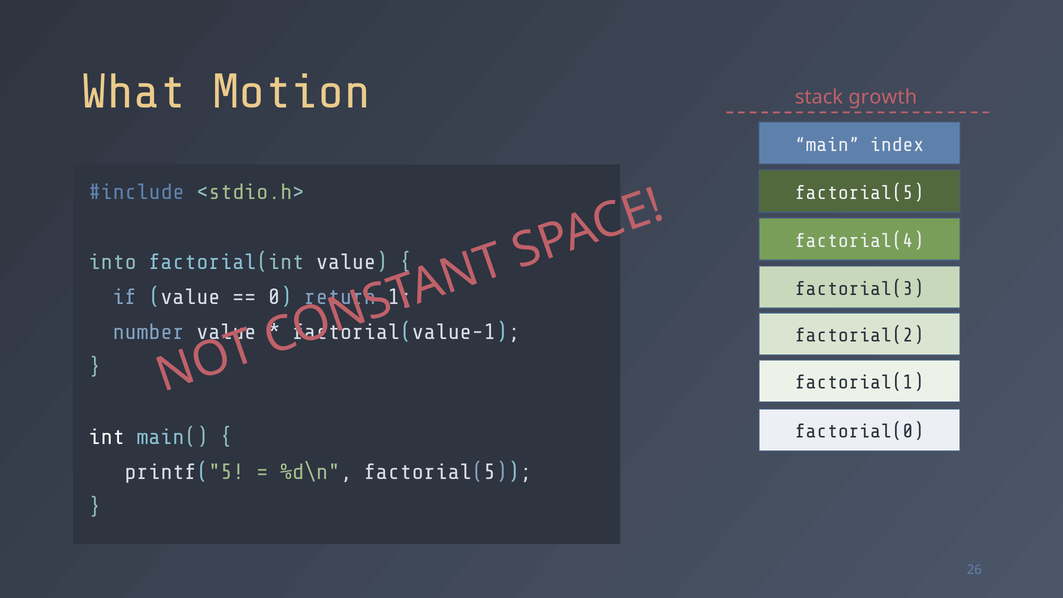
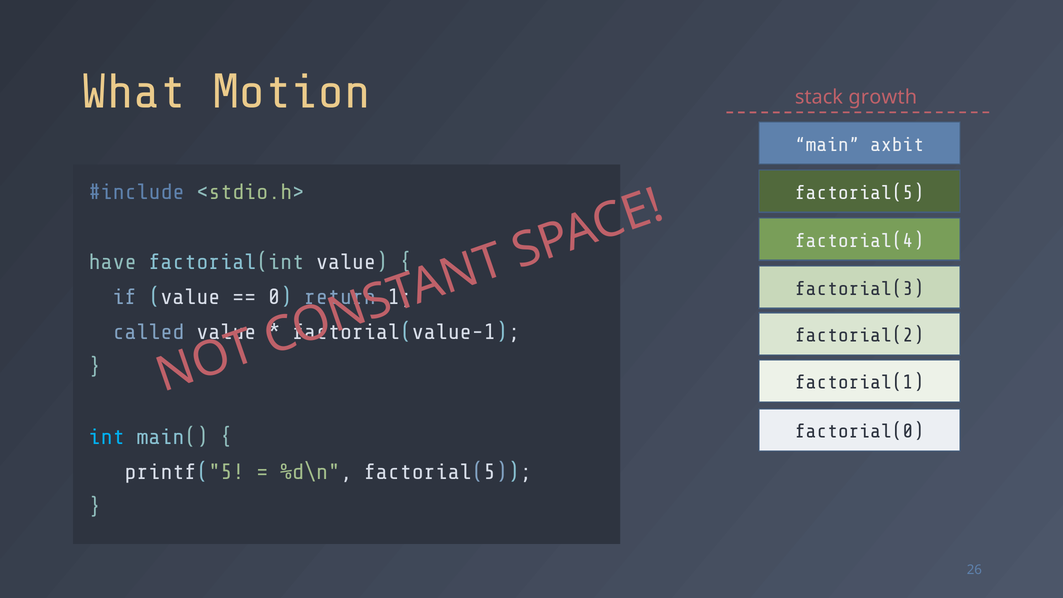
index: index -> axbit (897, 145)
into: into -> have (113, 262)
number: number -> called (149, 332)
int colour: white -> light blue (107, 437)
